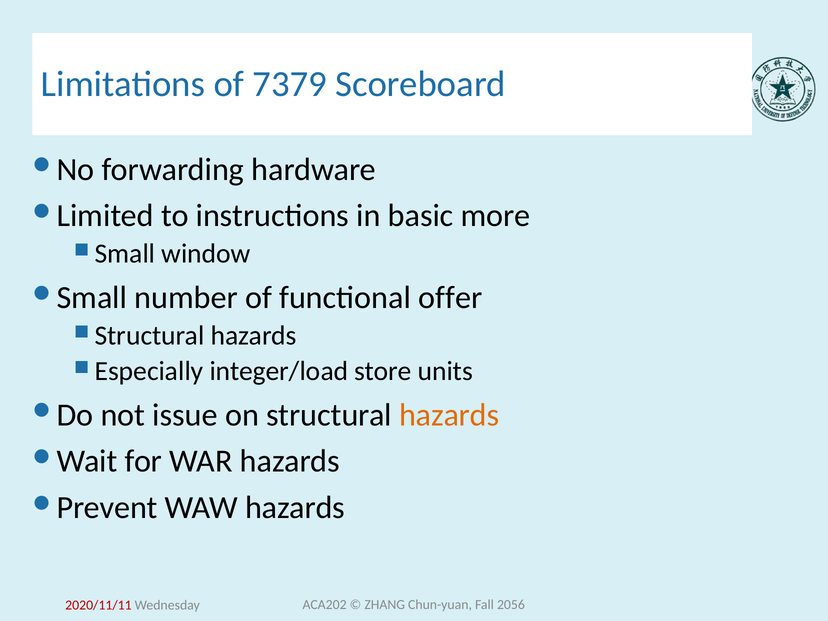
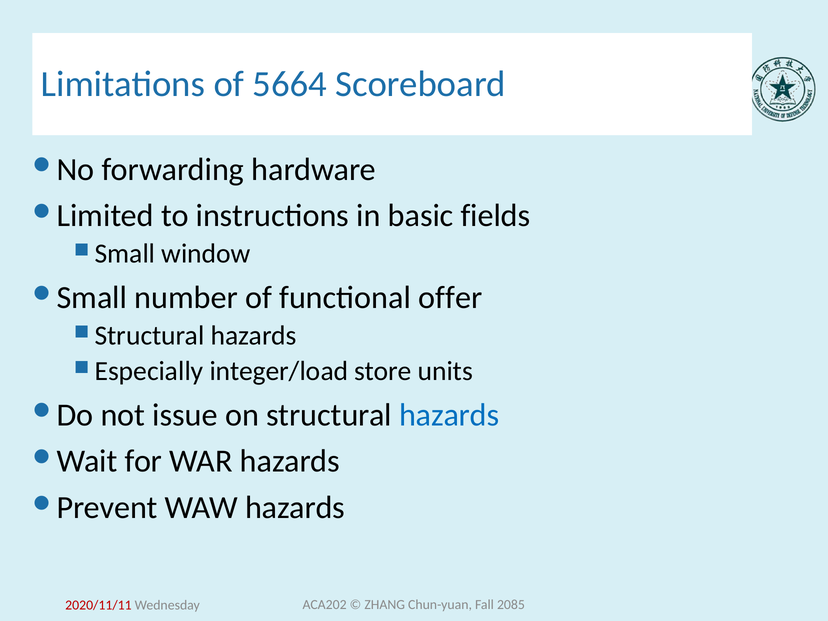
7379: 7379 -> 5664 (290, 84)
more: more -> fields (496, 216)
hazards colour: orange -> blue (449, 415)
2056: 2056 -> 2085 (511, 605)
